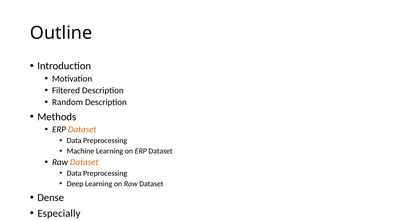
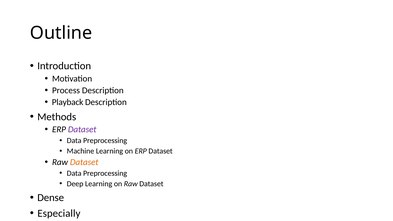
Filtered: Filtered -> Process (66, 90)
Random: Random -> Playback (68, 102)
Dataset colour: orange -> purple (82, 130)
